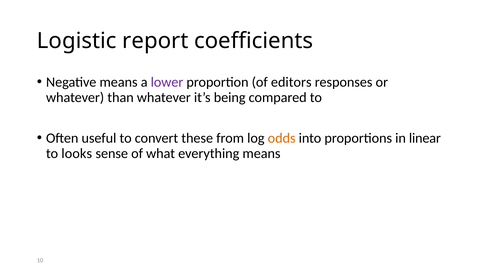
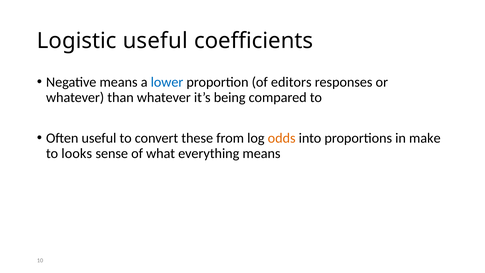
Logistic report: report -> useful (155, 41)
lower colour: purple -> blue (167, 82)
linear: linear -> make (425, 138)
